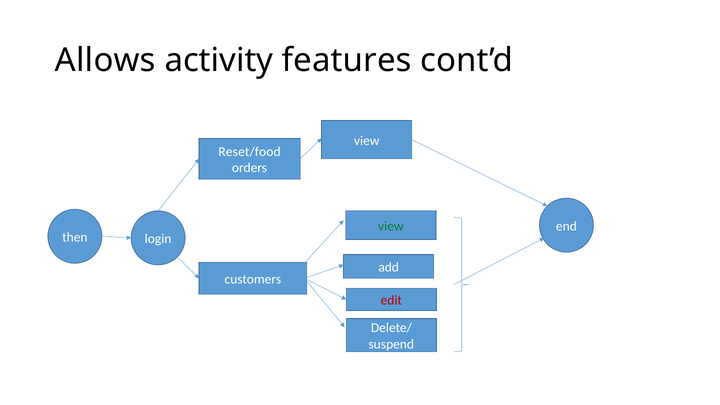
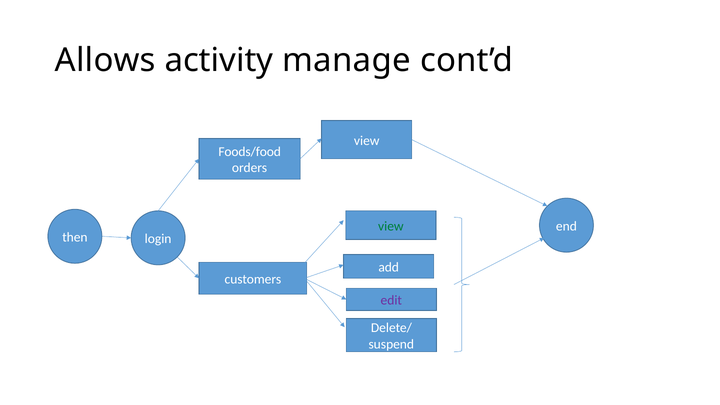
features: features -> manage (347, 60)
Reset/food: Reset/food -> Foods/food (250, 152)
edit colour: red -> purple (391, 300)
